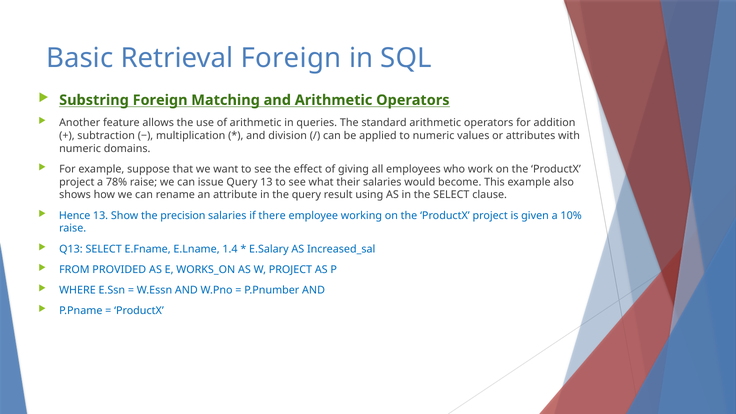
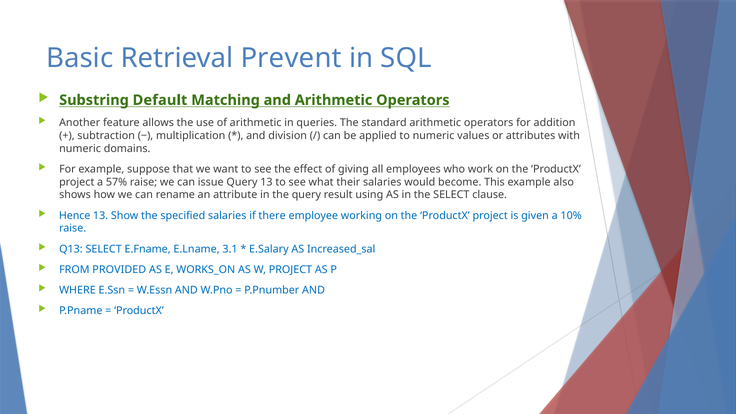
Retrieval Foreign: Foreign -> Prevent (291, 58)
Substring Foreign: Foreign -> Default (160, 100)
78%: 78% -> 57% (117, 182)
precision: precision -> specified (183, 215)
1.4: 1.4 -> 3.1 (230, 249)
